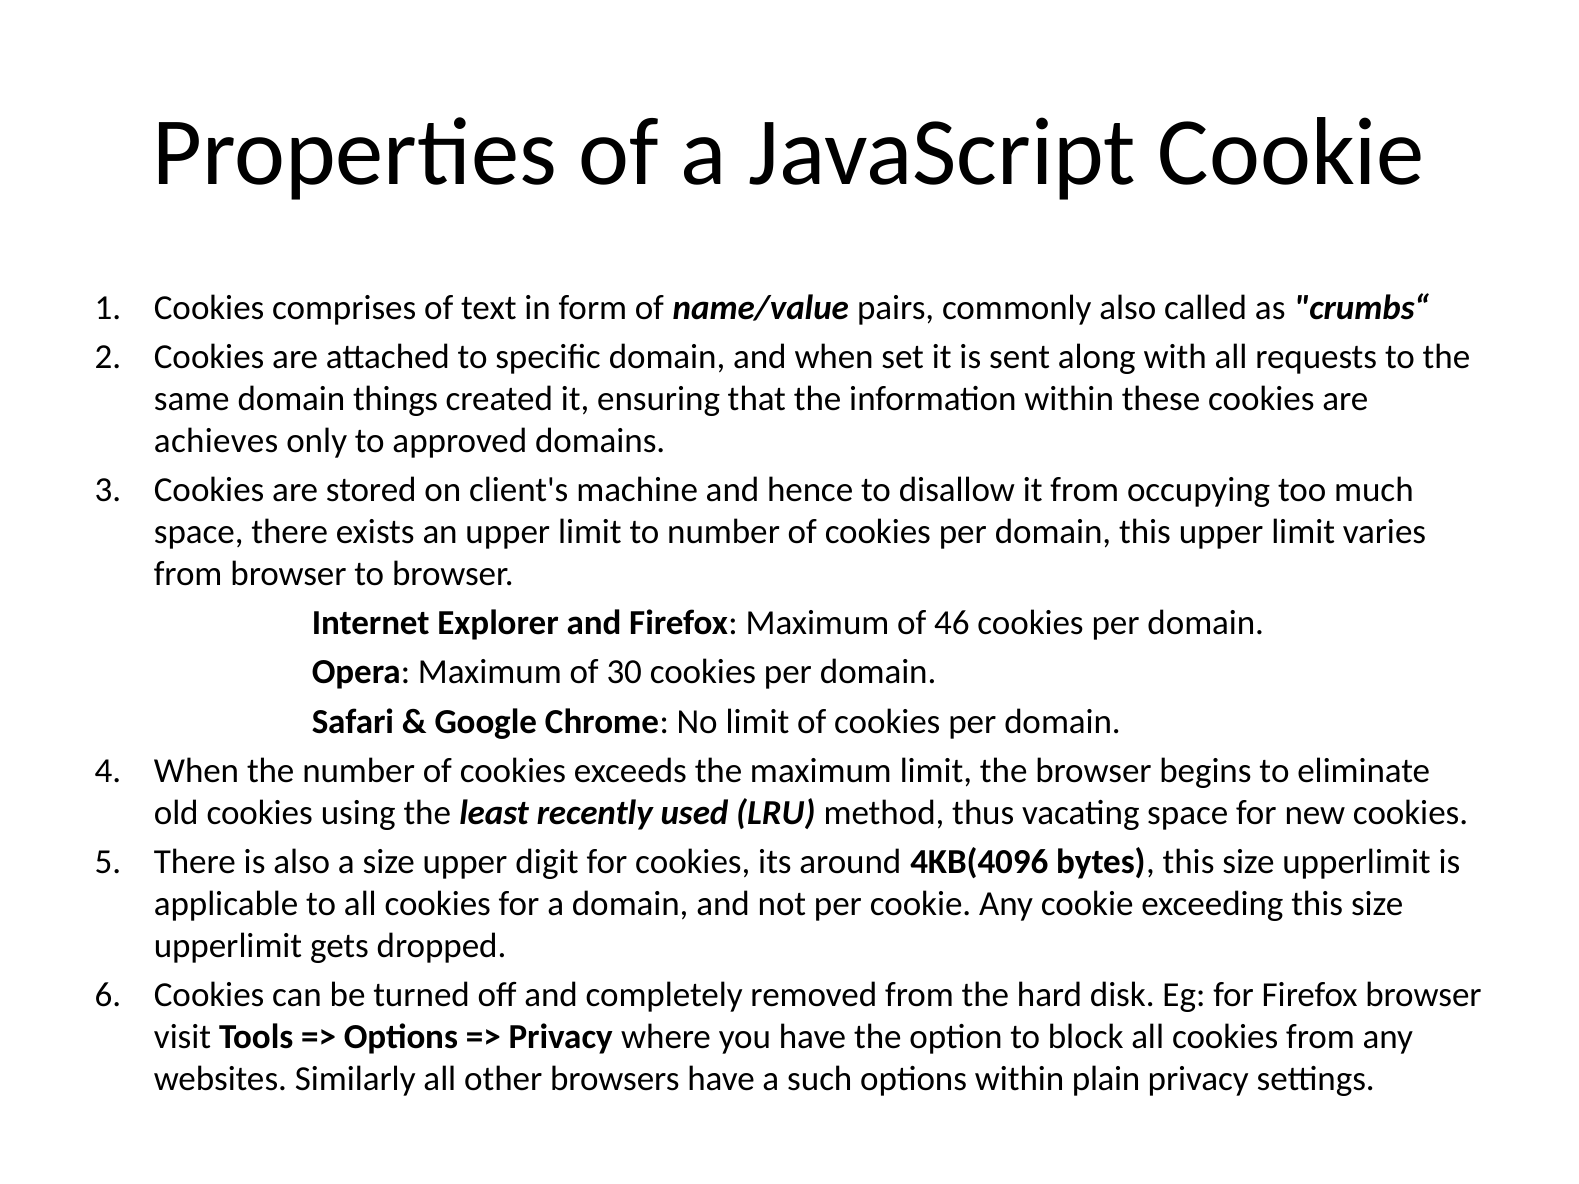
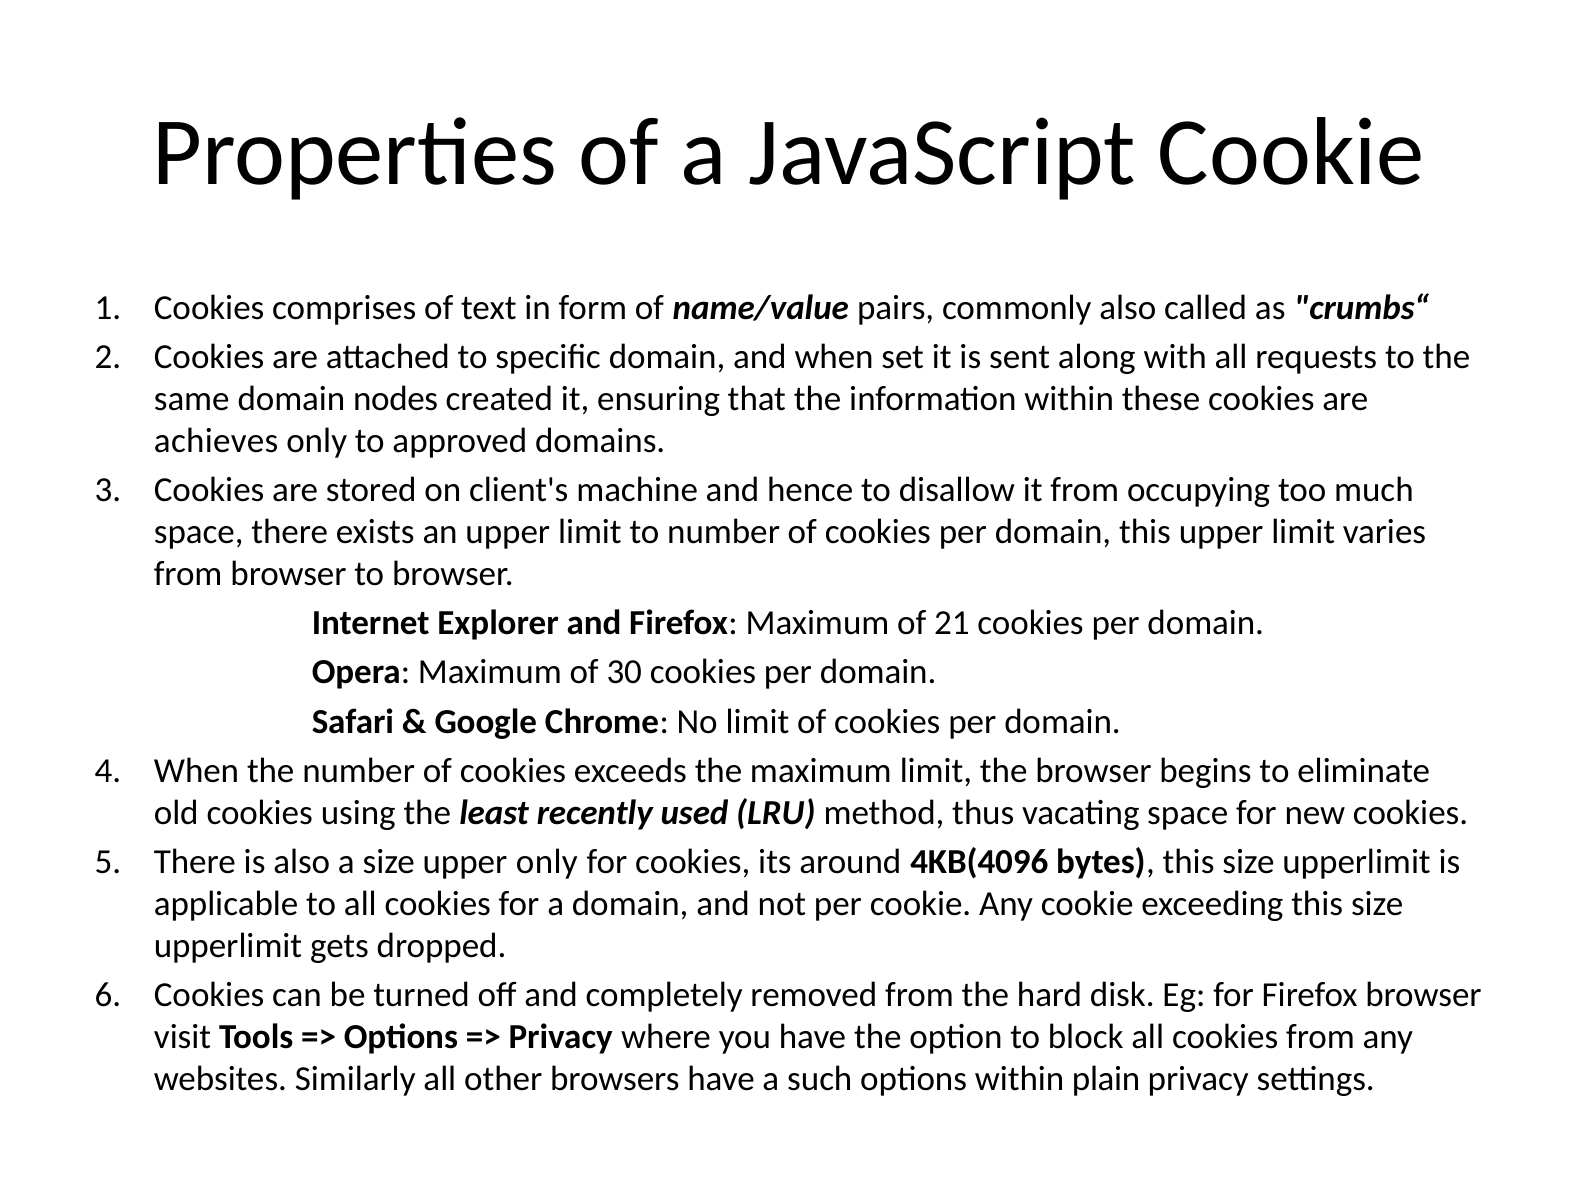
things: things -> nodes (396, 399)
46: 46 -> 21 (952, 623)
upper digit: digit -> only (547, 862)
